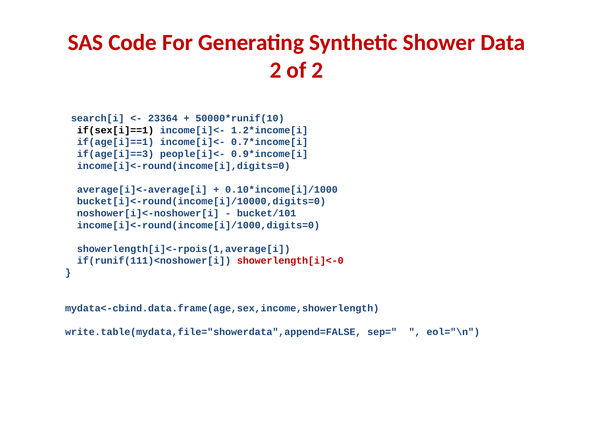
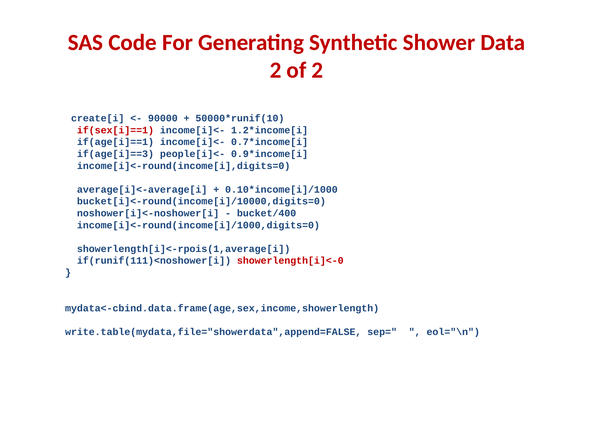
search[i: search[i -> create[i (98, 118)
23364: 23364 -> 90000 (163, 118)
if(sex[i]==1 colour: black -> red (115, 130)
bucket/101: bucket/101 -> bucket/400 (267, 213)
